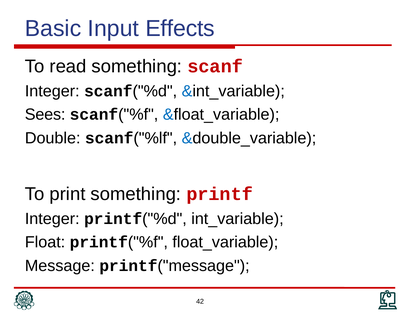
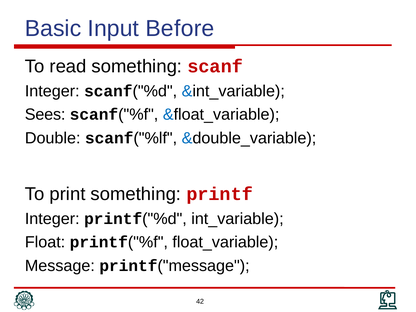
Effects: Effects -> Before (180, 29)
